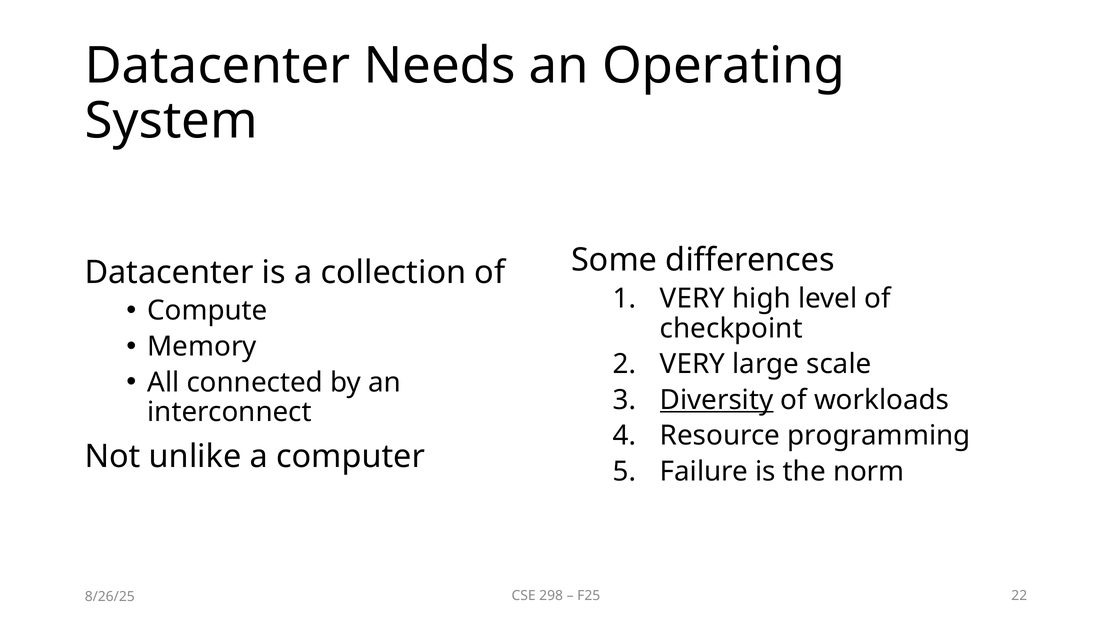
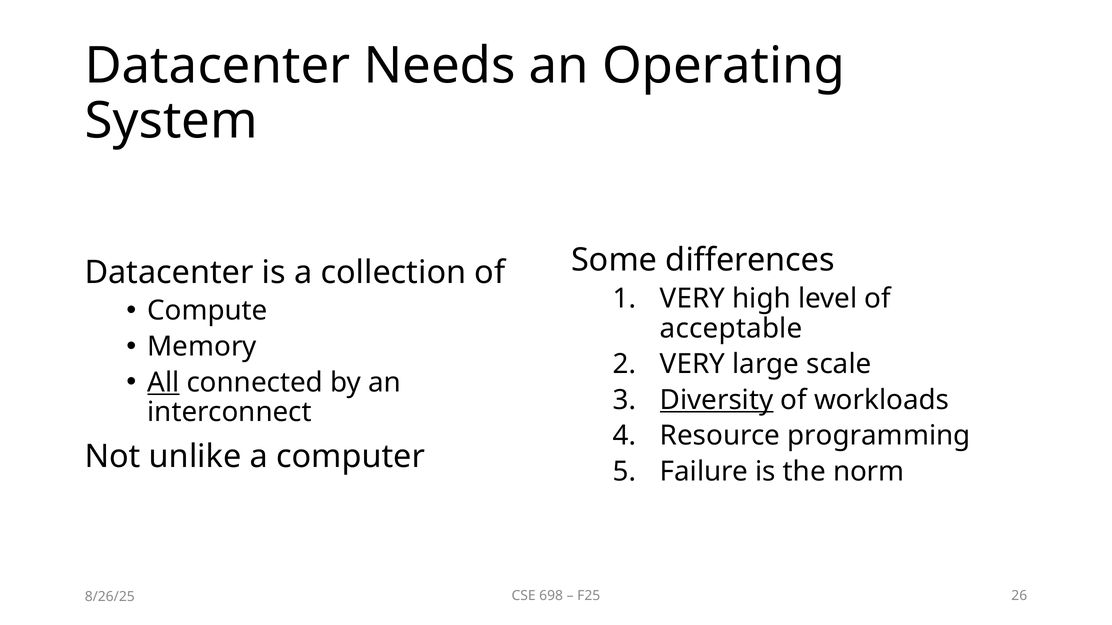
checkpoint: checkpoint -> acceptable (731, 329)
All underline: none -> present (163, 383)
298: 298 -> 698 (551, 596)
22: 22 -> 26 (1019, 596)
